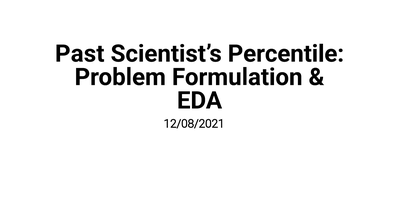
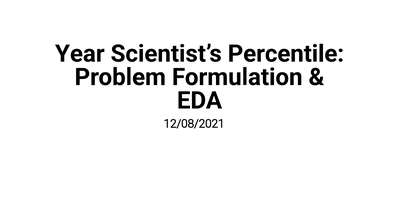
Past: Past -> Year (80, 54)
